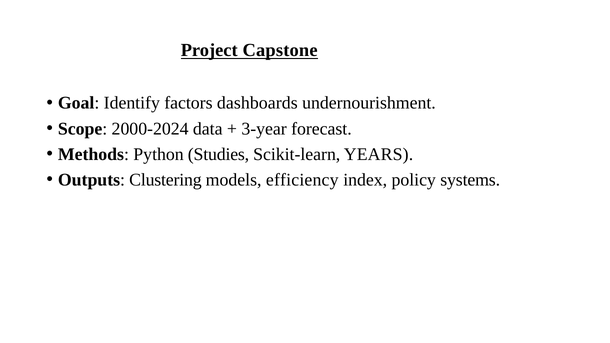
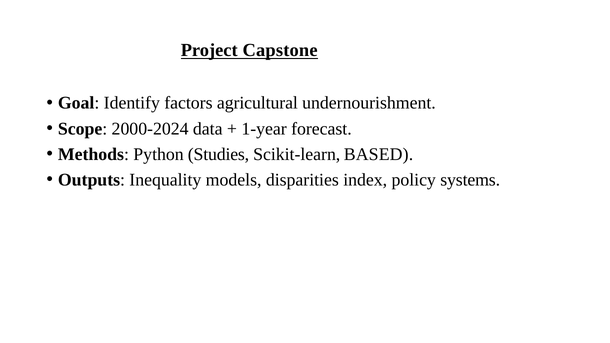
dashboards: dashboards -> agricultural (257, 103)
3-year: 3-year -> 1-year (264, 129)
YEARS: YEARS -> BASED (378, 154)
Clustering: Clustering -> Inequality (165, 180)
efficiency: efficiency -> disparities (302, 180)
